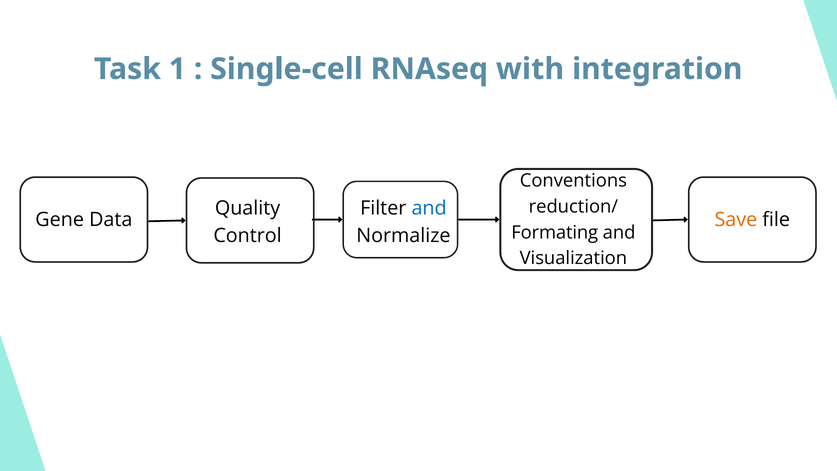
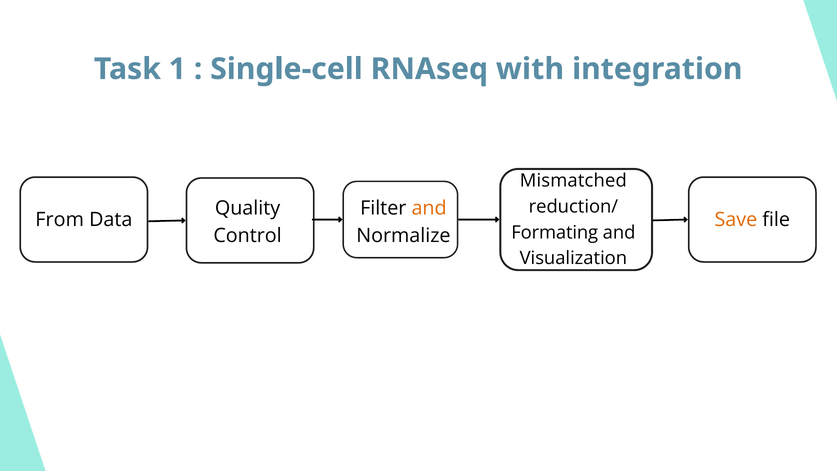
Conventions: Conventions -> Mismatched (573, 181)
and colour: blue -> orange (429, 208)
Gene: Gene -> From (60, 220)
